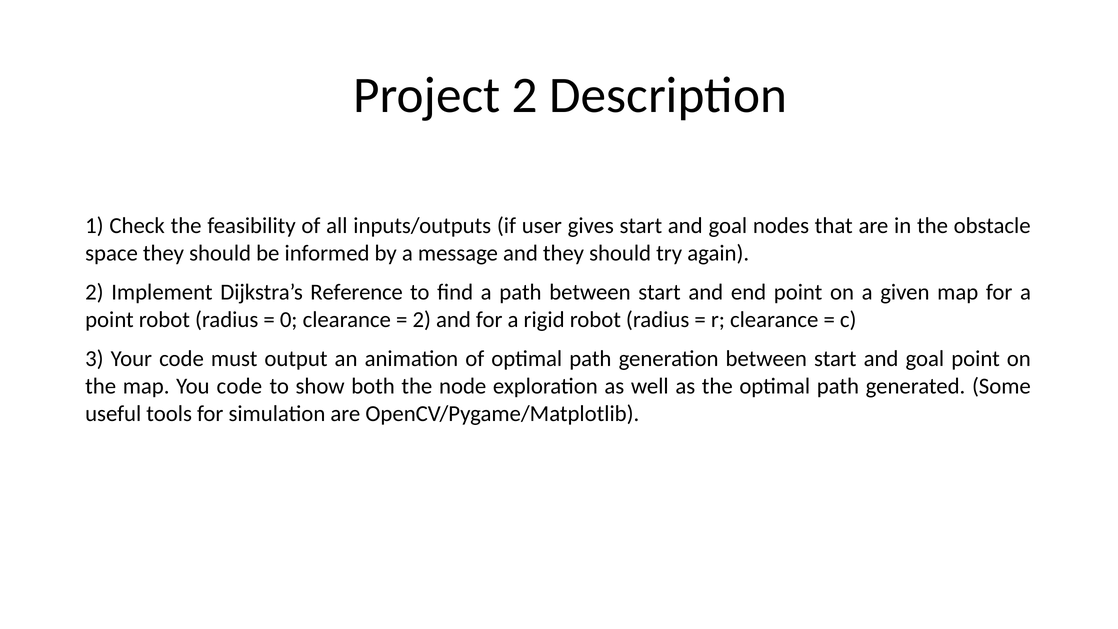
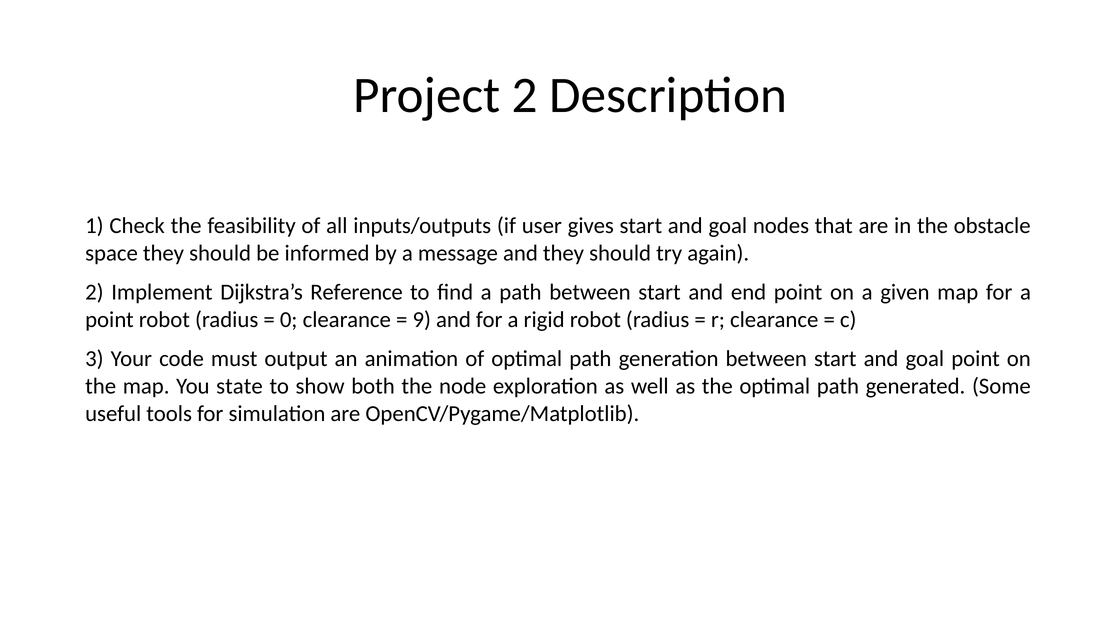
2: 2 -> 9 (422, 320)
You code: code -> state (239, 386)
